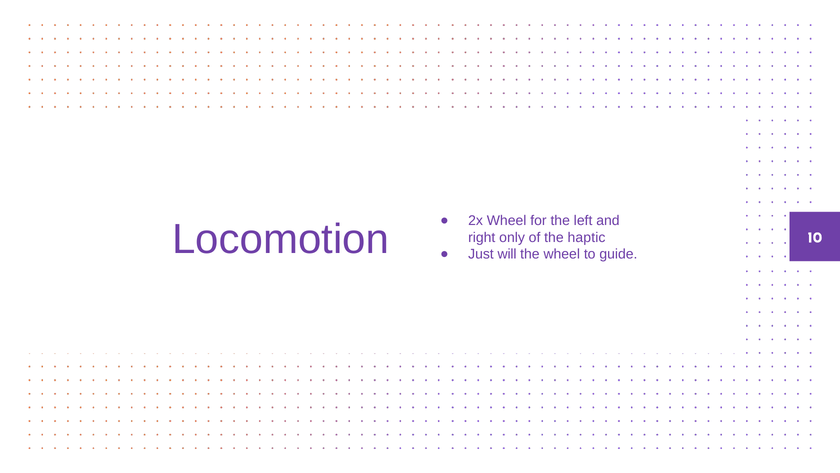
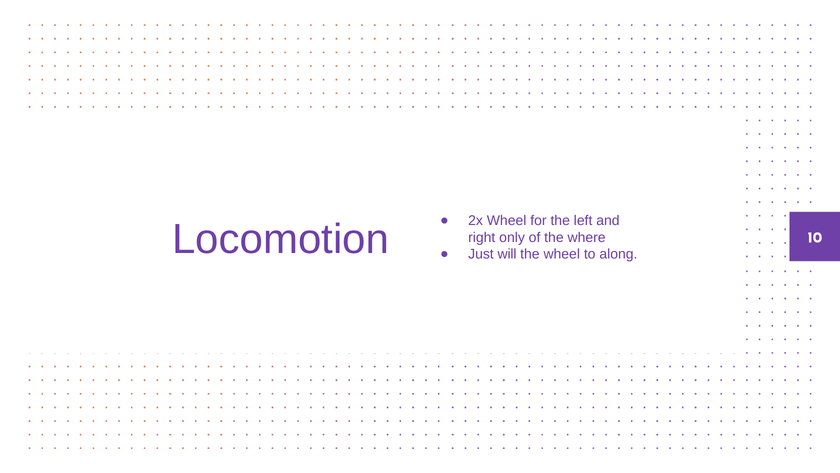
haptic: haptic -> where (587, 237)
guide: guide -> along (618, 254)
